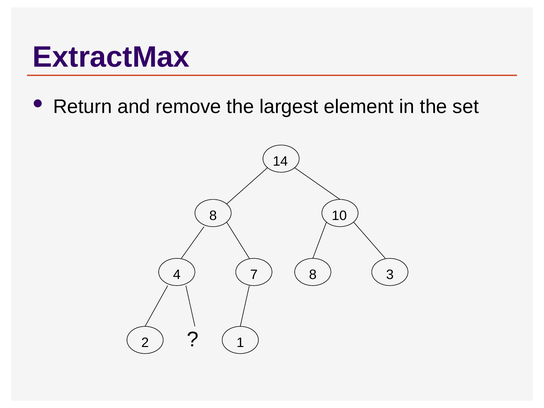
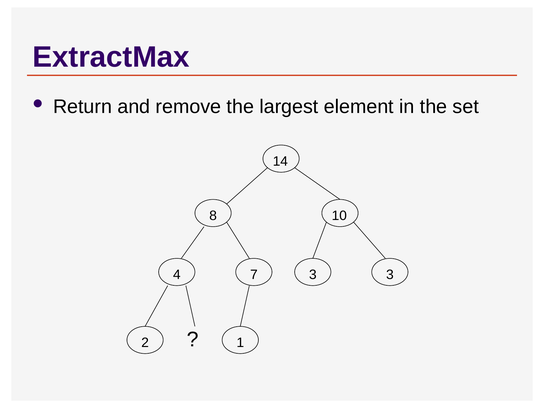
7 8: 8 -> 3 (313, 275)
